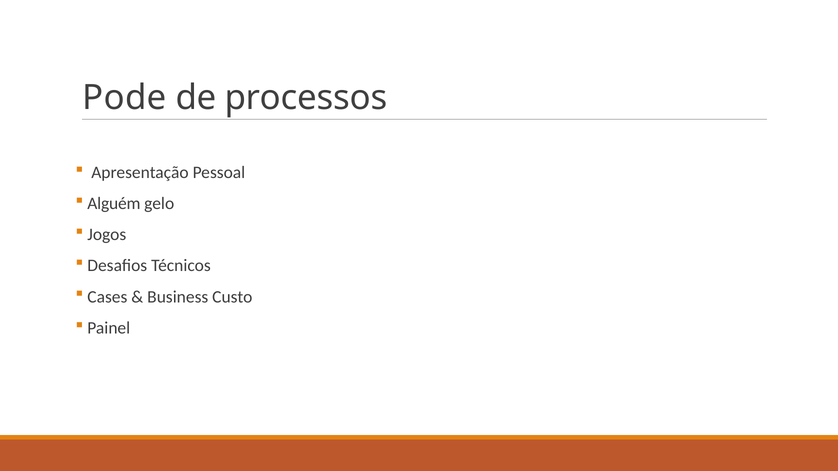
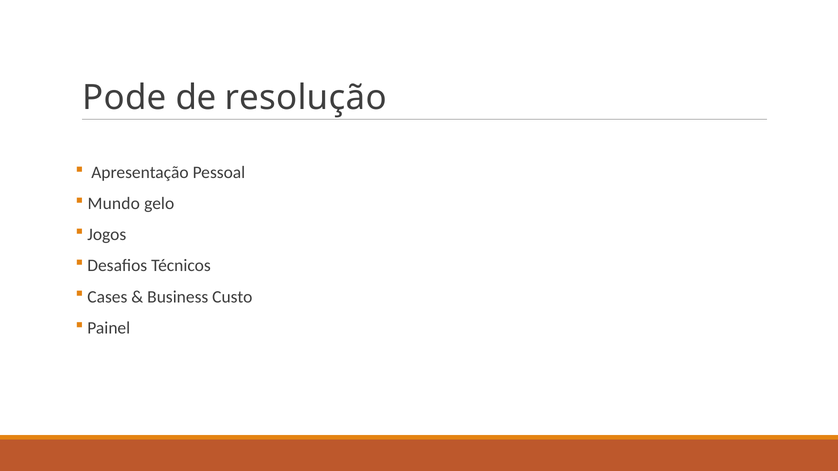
processos: processos -> resolução (306, 98)
Alguém: Alguém -> Mundo (114, 204)
